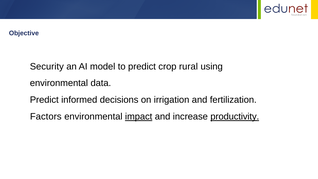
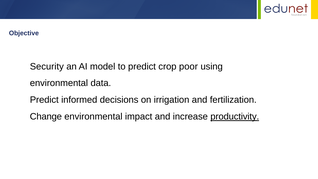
rural: rural -> poor (188, 66)
Factors: Factors -> Change (46, 117)
impact underline: present -> none (139, 117)
